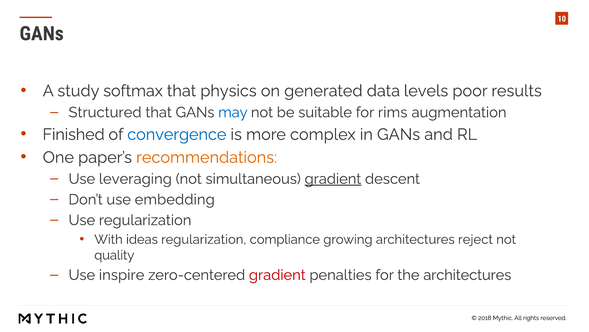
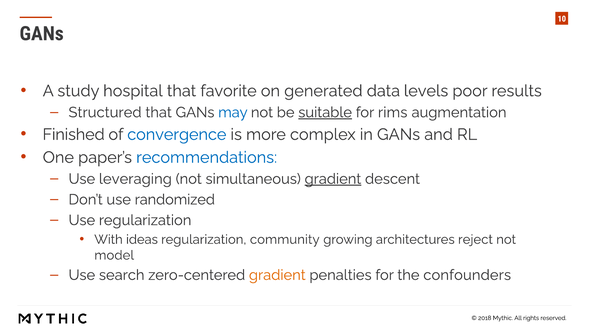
softmax: softmax -> hospital (133, 91)
physics: physics -> favorite (229, 91)
suitable underline: none -> present (325, 112)
recommendations colour: orange -> blue (207, 157)
embedding: embedding -> randomized (175, 199)
compliance: compliance -> community (285, 239)
quality: quality -> model (114, 255)
inspire: inspire -> search (122, 274)
gradient colour: red -> orange (277, 274)
the architectures: architectures -> confounders (467, 274)
